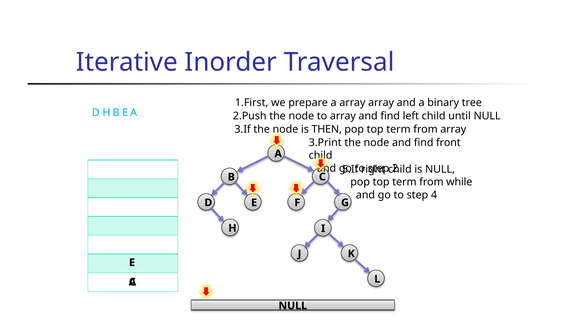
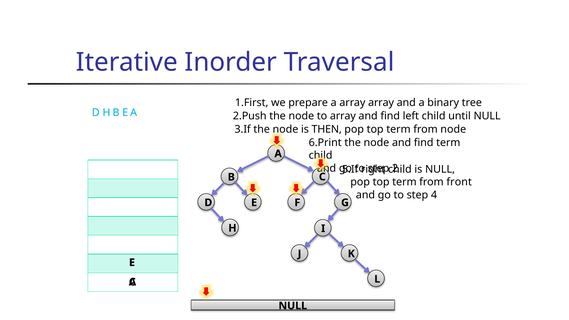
from array: array -> node (453, 129)
3.Print: 3.Print -> 6.Print (325, 143)
find front: front -> term (448, 143)
while: while -> front (459, 182)
